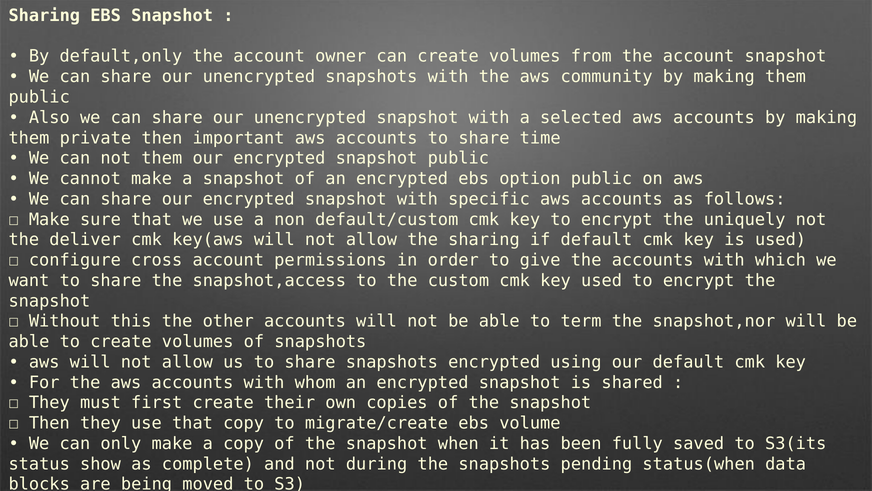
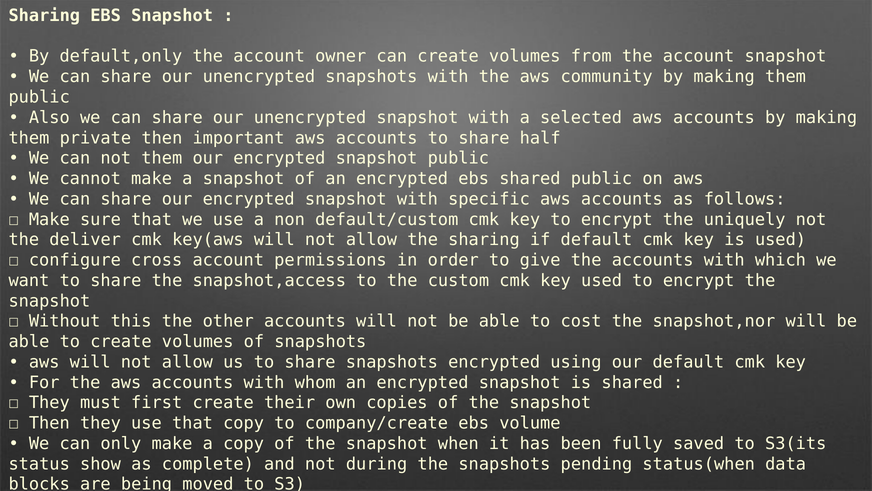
time: time -> half (540, 138)
ebs option: option -> shared (530, 178)
term: term -> cost (581, 321)
migrate/create: migrate/create -> company/create (376, 423)
